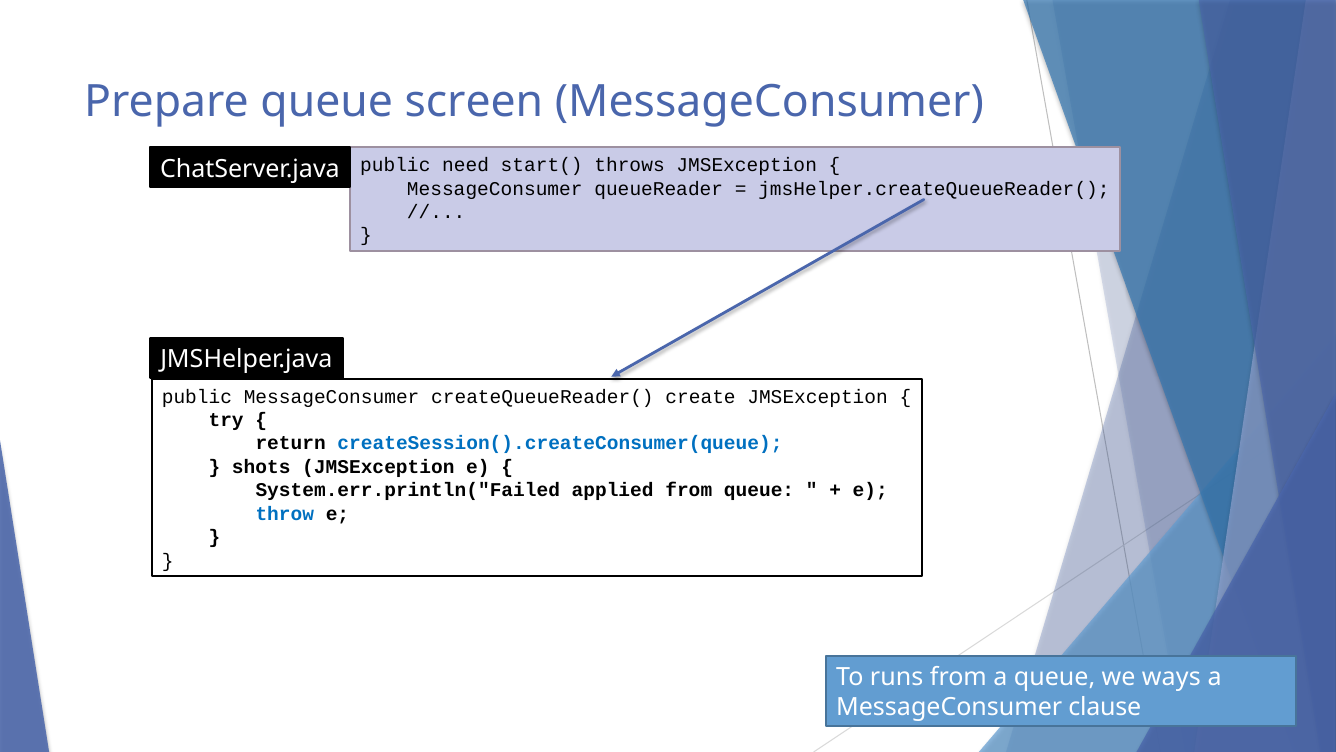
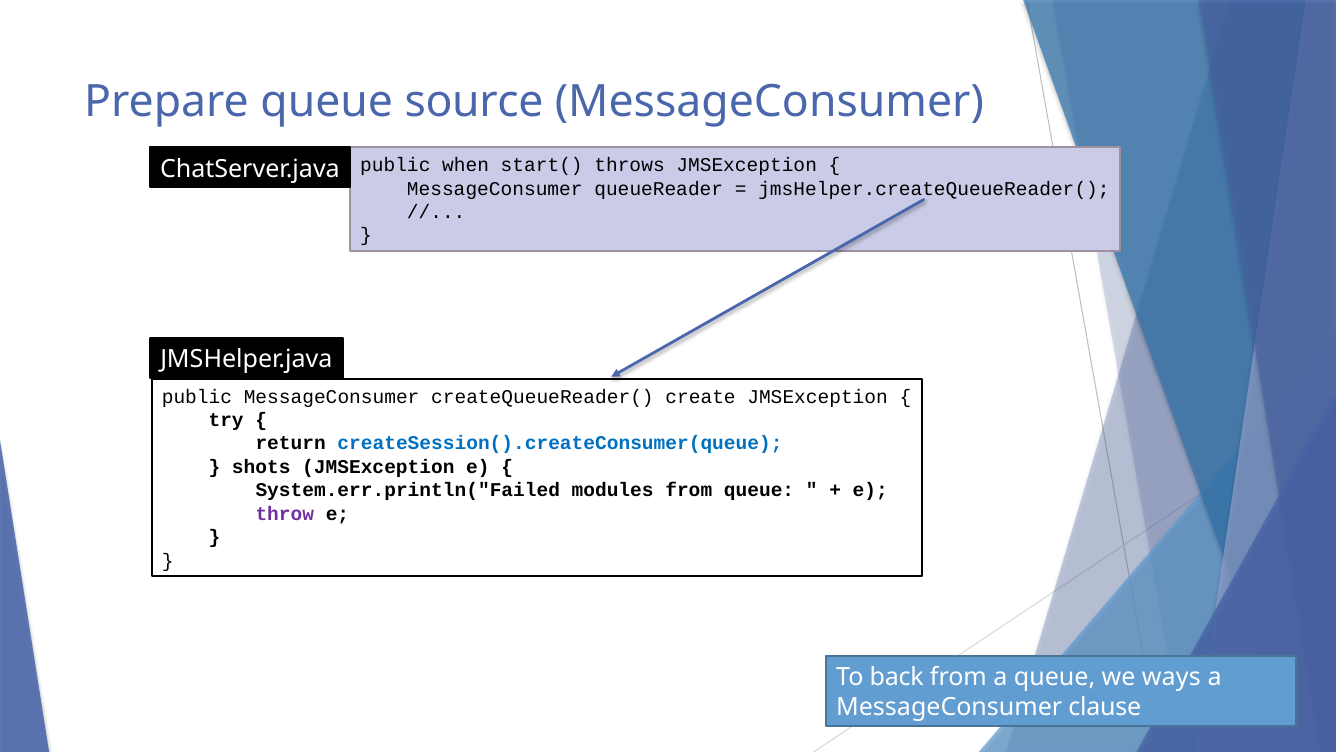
screen: screen -> source (474, 102)
need: need -> when (466, 165)
applied: applied -> modules (613, 490)
throw colour: blue -> purple (285, 513)
runs: runs -> back (897, 677)
